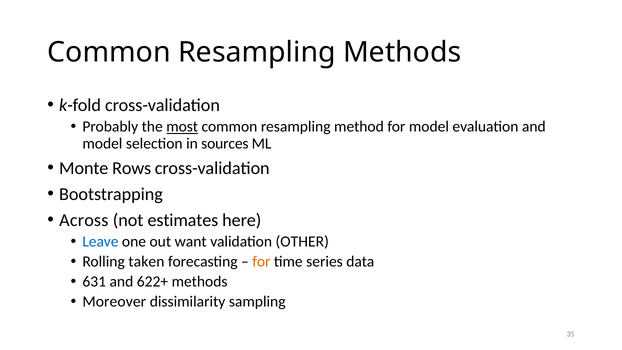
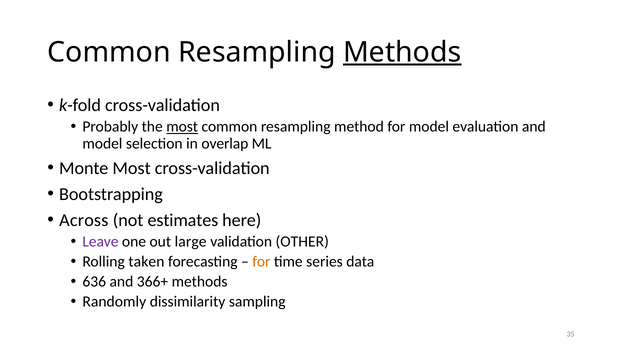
Methods underline: none -> present (402, 52)
sources: sources -> overlap (225, 143)
Monte Rows: Rows -> Most (132, 168)
Leave colour: blue -> purple (100, 242)
want: want -> large (191, 242)
631: 631 -> 636 (94, 282)
622+: 622+ -> 366+ (152, 282)
Moreover: Moreover -> Randomly (114, 302)
